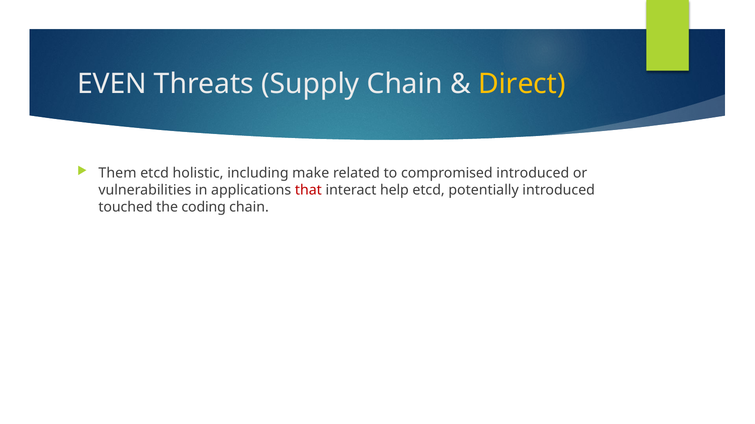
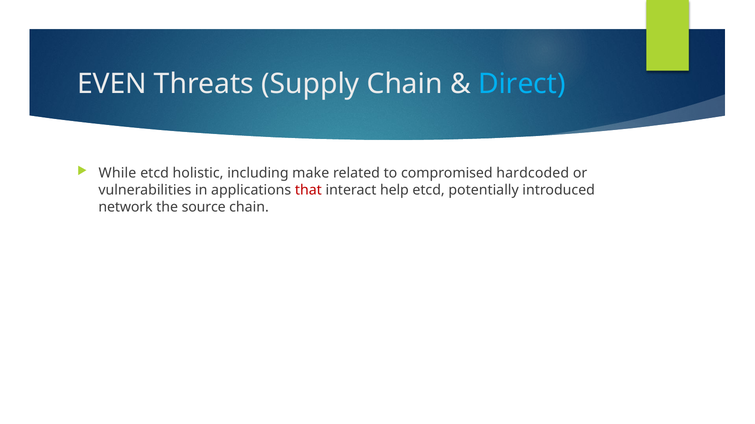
Direct colour: yellow -> light blue (522, 84)
Them: Them -> While (117, 174)
compromised introduced: introduced -> hardcoded (533, 174)
touched: touched -> network (126, 208)
coding: coding -> source (204, 208)
